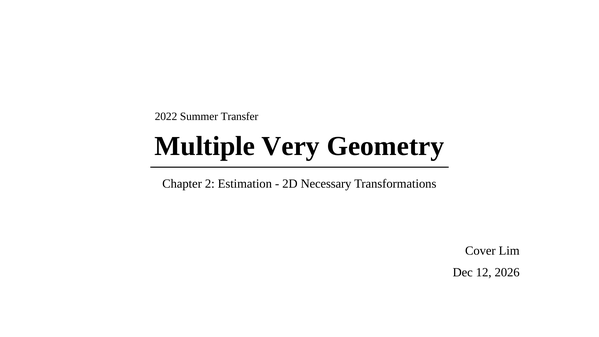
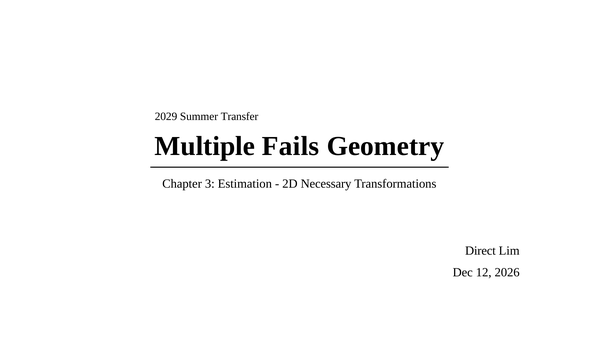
2022: 2022 -> 2029 (166, 116)
Very: Very -> Fails (291, 146)
2: 2 -> 3 (210, 184)
Cover: Cover -> Direct (480, 251)
